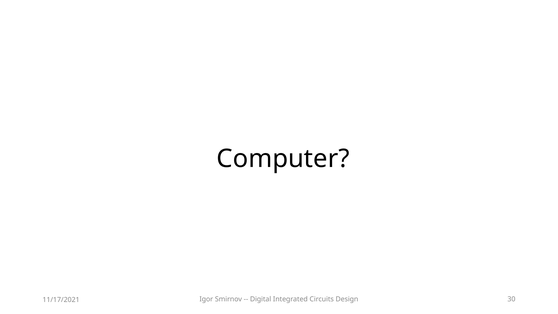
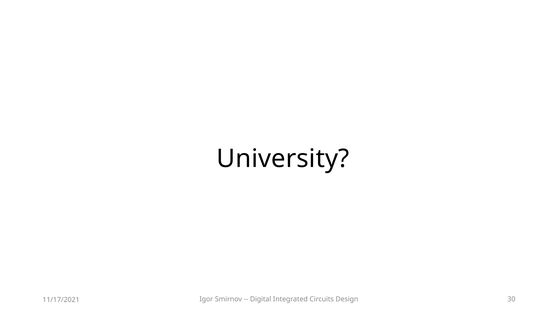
Computer: Computer -> University (283, 159)
